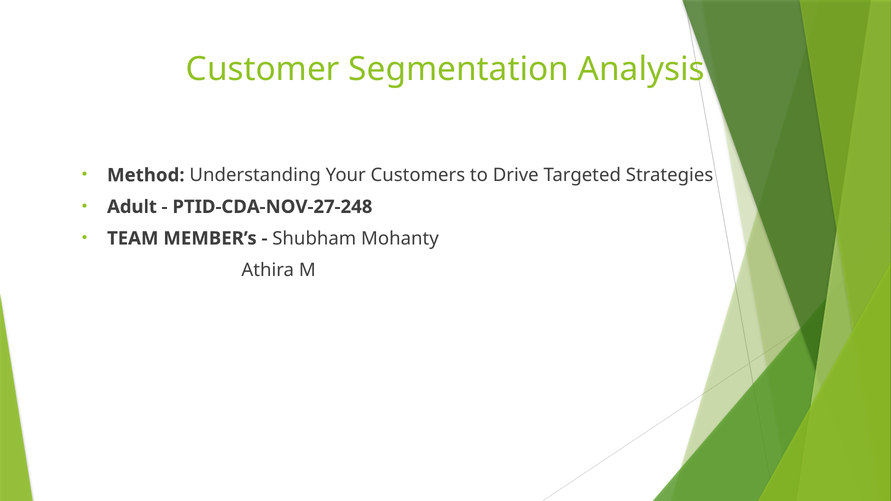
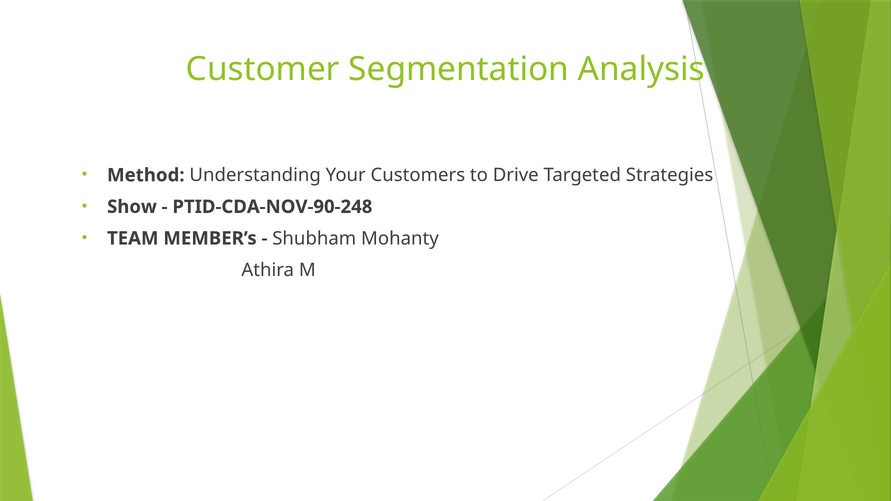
Adult: Adult -> Show (132, 207)
PTID-CDA-NOV-27-248: PTID-CDA-NOV-27-248 -> PTID-CDA-NOV-90-248 (272, 207)
